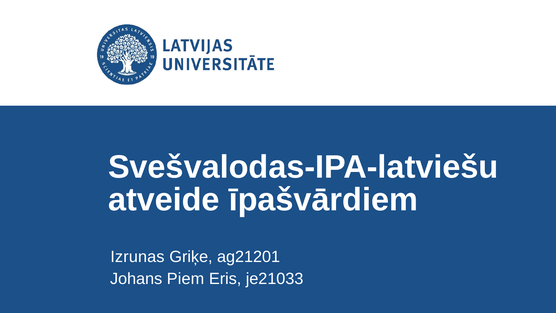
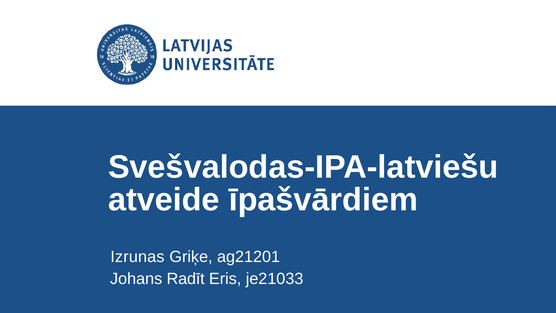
Piem: Piem -> Radīt (186, 279)
